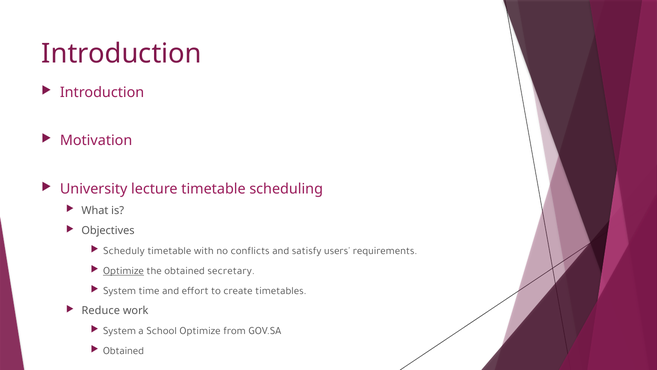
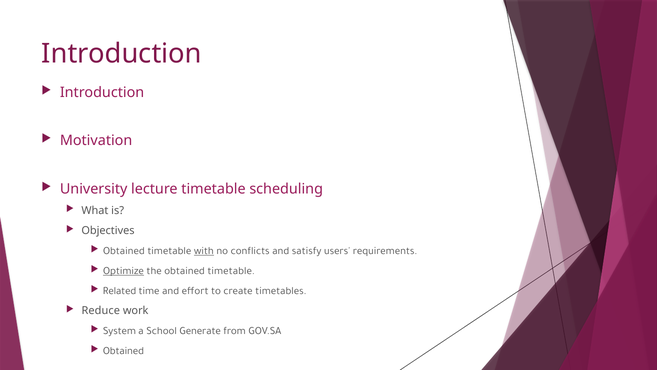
Scheduly: Scheduly -> Obtained (124, 250)
with underline: none -> present (204, 250)
the obtained secretary: secretary -> timetable (231, 270)
System: System -> Related (120, 290)
School Optimize: Optimize -> Generate (200, 330)
